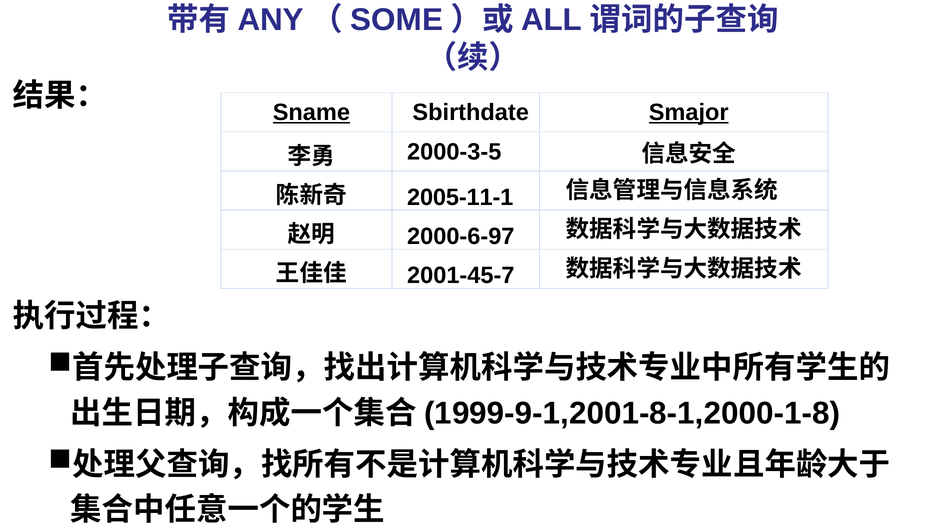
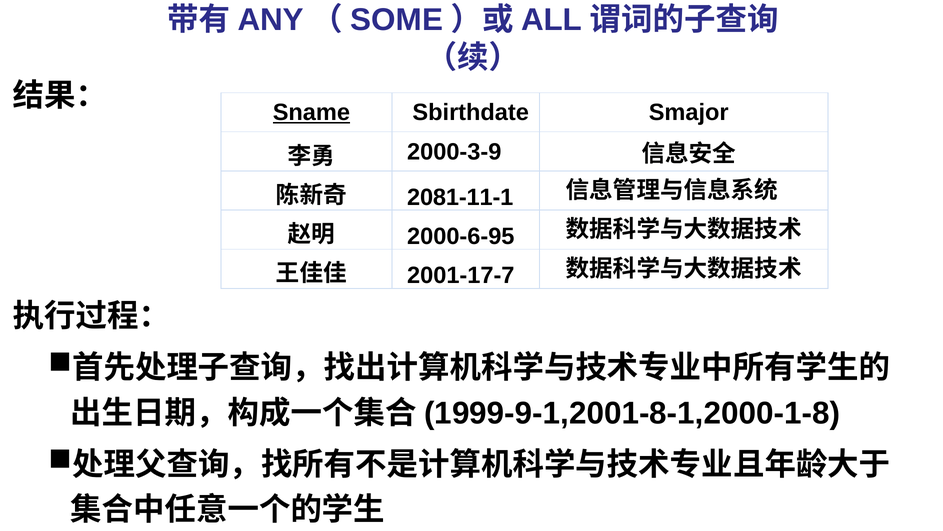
Smajor underline: present -> none (689, 113)
2000-3-5: 2000-3-5 -> 2000-3-9 (454, 152)
2005-11-1: 2005-11-1 -> 2081-11-1 (460, 197)
2000-6-97: 2000-6-97 -> 2000-6-95 (461, 236)
2001-45-7: 2001-45-7 -> 2001-17-7 (461, 275)
